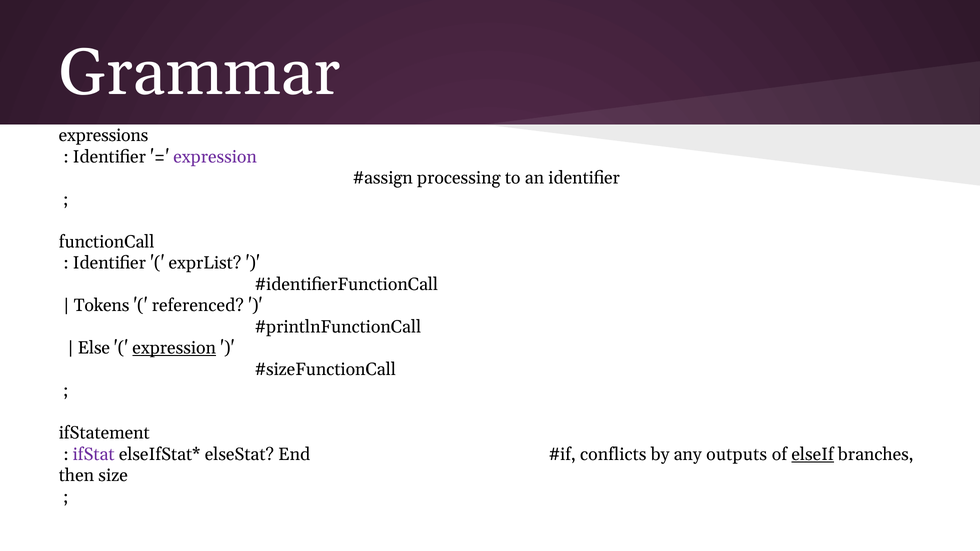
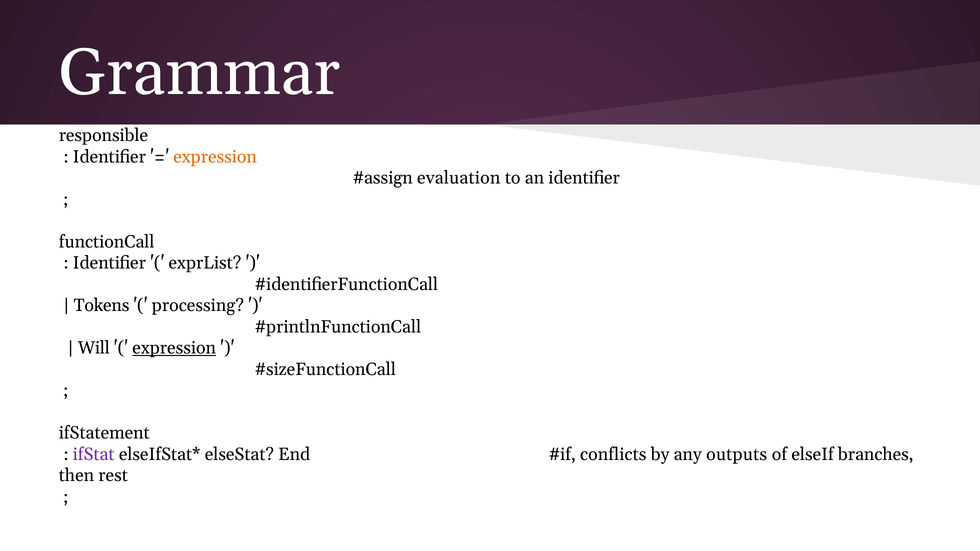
expressions: expressions -> responsible (103, 136)
expression colour: purple -> orange (215, 157)
processing: processing -> evaluation (459, 178)
referenced: referenced -> processing (198, 306)
Else: Else -> Will (94, 348)
elseIf underline: present -> none (813, 455)
size: size -> rest (113, 476)
